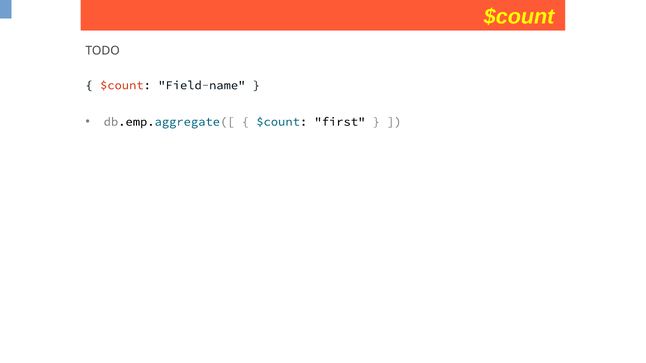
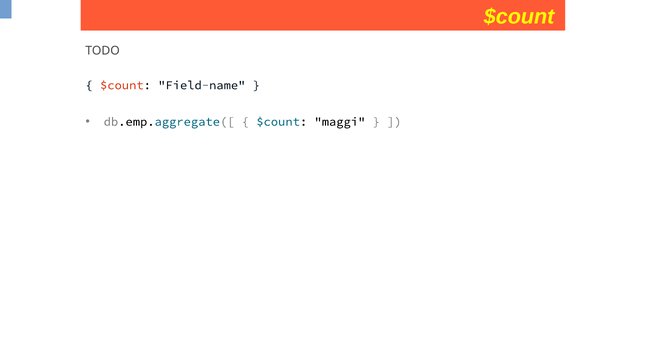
first: first -> maggi (340, 122)
